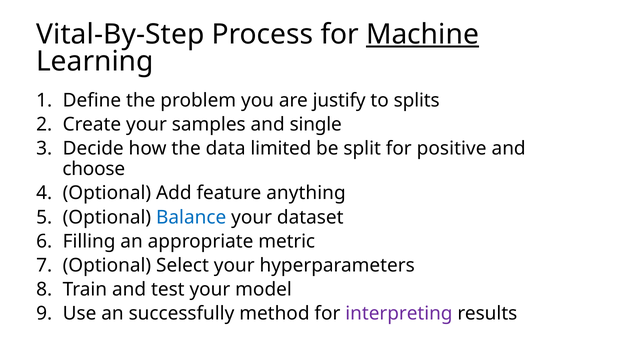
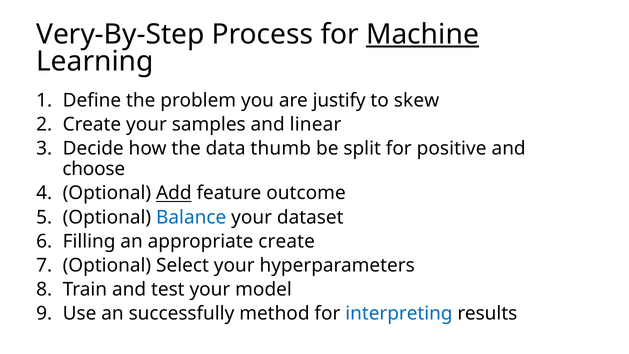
Vital-By-Step: Vital-By-Step -> Very-By-Step (120, 34)
splits: splits -> skew (417, 100)
single: single -> linear (316, 124)
limited: limited -> thumb (281, 149)
Add underline: none -> present (174, 193)
anything: anything -> outcome (306, 193)
appropriate metric: metric -> create (287, 241)
interpreting colour: purple -> blue (399, 313)
